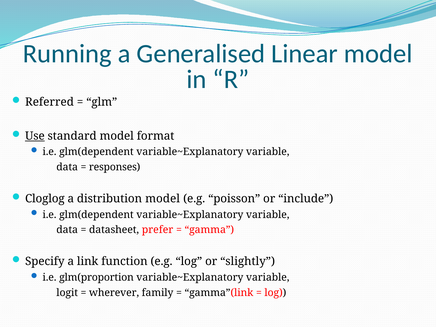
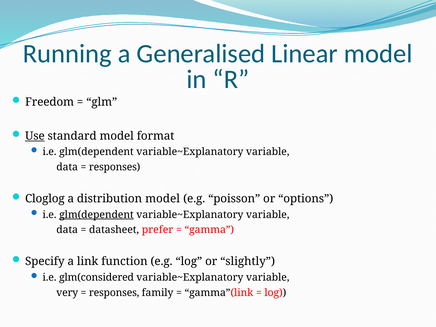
Referred: Referred -> Freedom (50, 102)
include: include -> options (306, 199)
glm(dependent underline: none -> present (96, 215)
glm(proportion: glm(proportion -> glm(considered (97, 277)
logit: logit -> very (67, 293)
wherever: wherever -> responses (114, 293)
